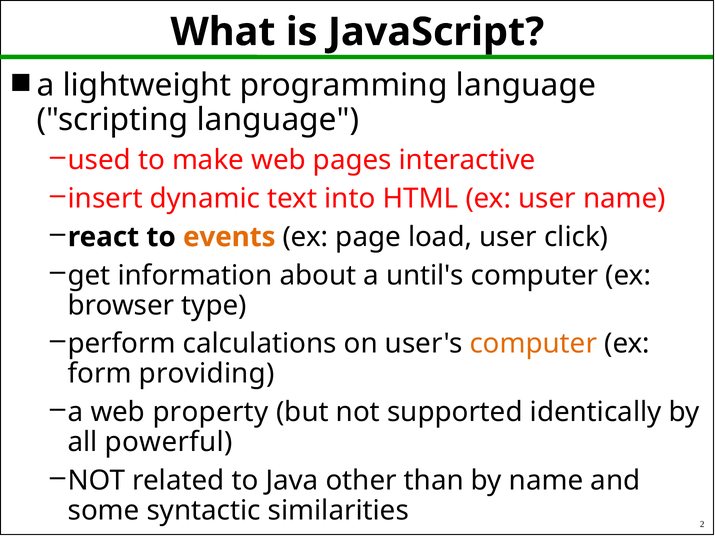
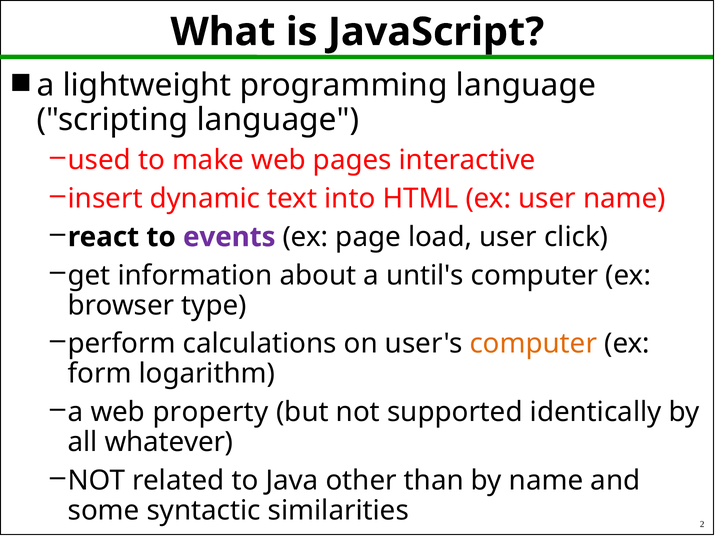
events colour: orange -> purple (229, 237)
providing: providing -> logarithm (207, 374)
powerful: powerful -> whatever (169, 442)
